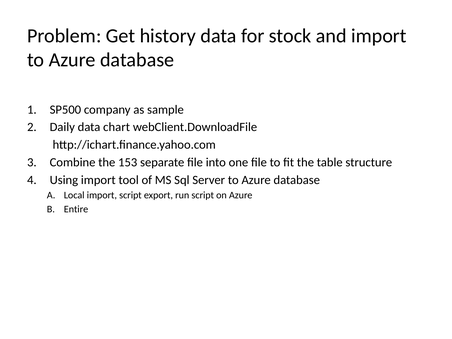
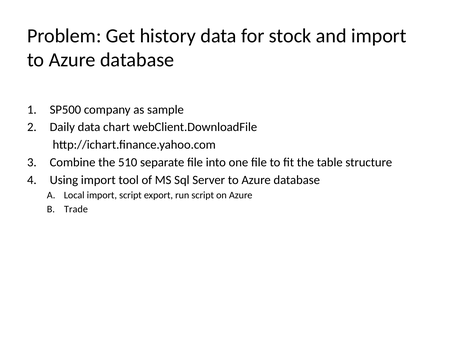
153: 153 -> 510 (128, 162)
Entire: Entire -> Trade (76, 209)
